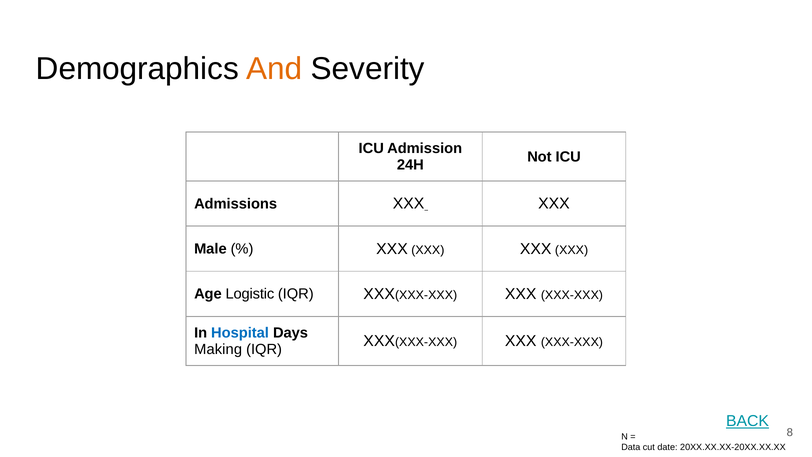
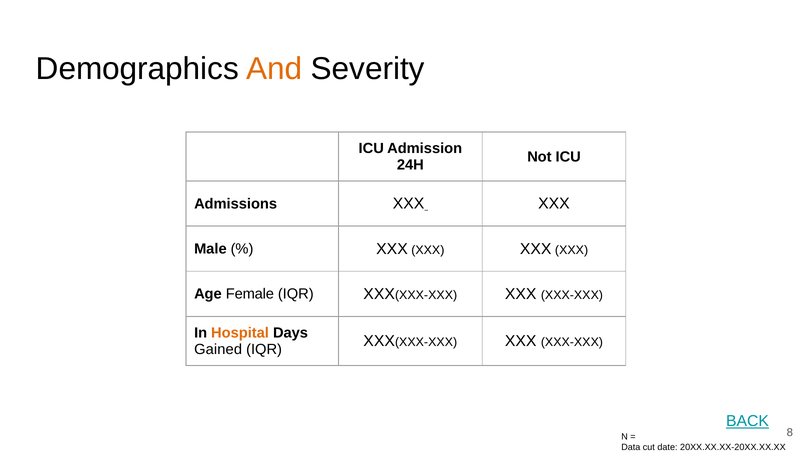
Logistic: Logistic -> Female (250, 294)
Hospital colour: blue -> orange (240, 333)
Making: Making -> Gained (218, 349)
